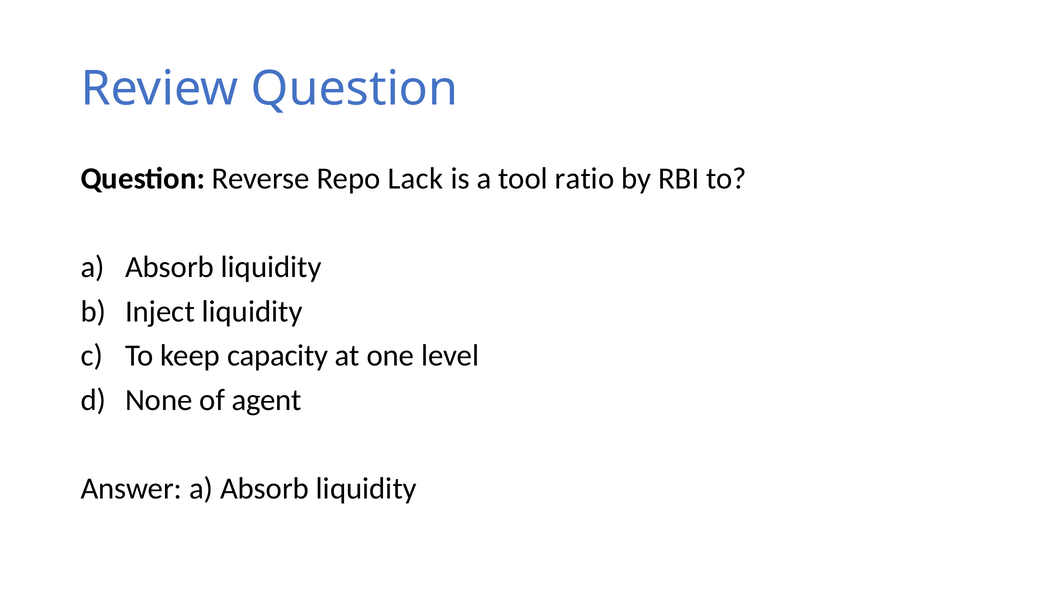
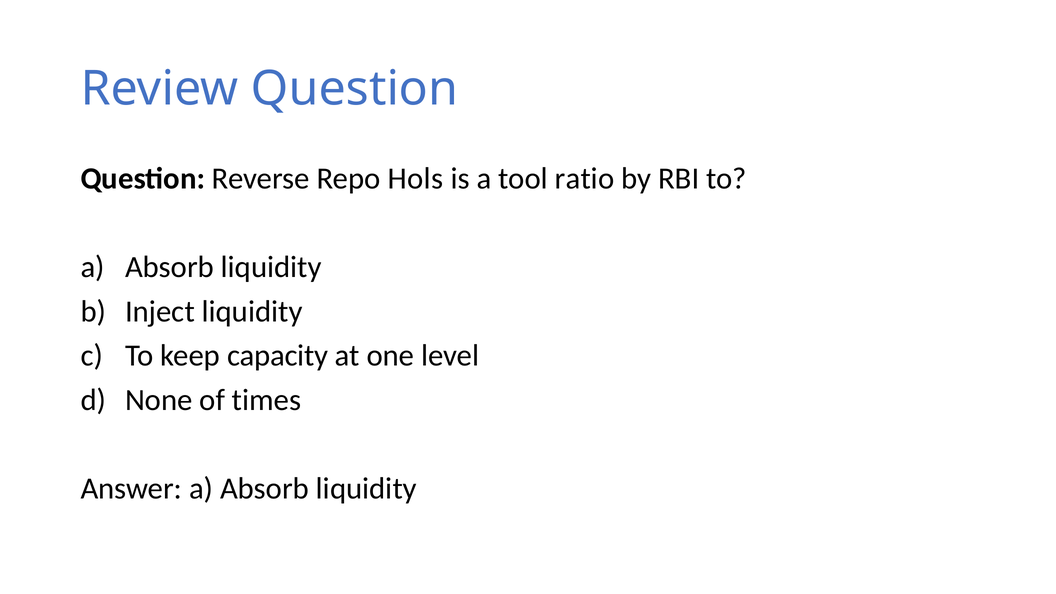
Lack: Lack -> Hols (415, 179)
agent: agent -> times (267, 400)
